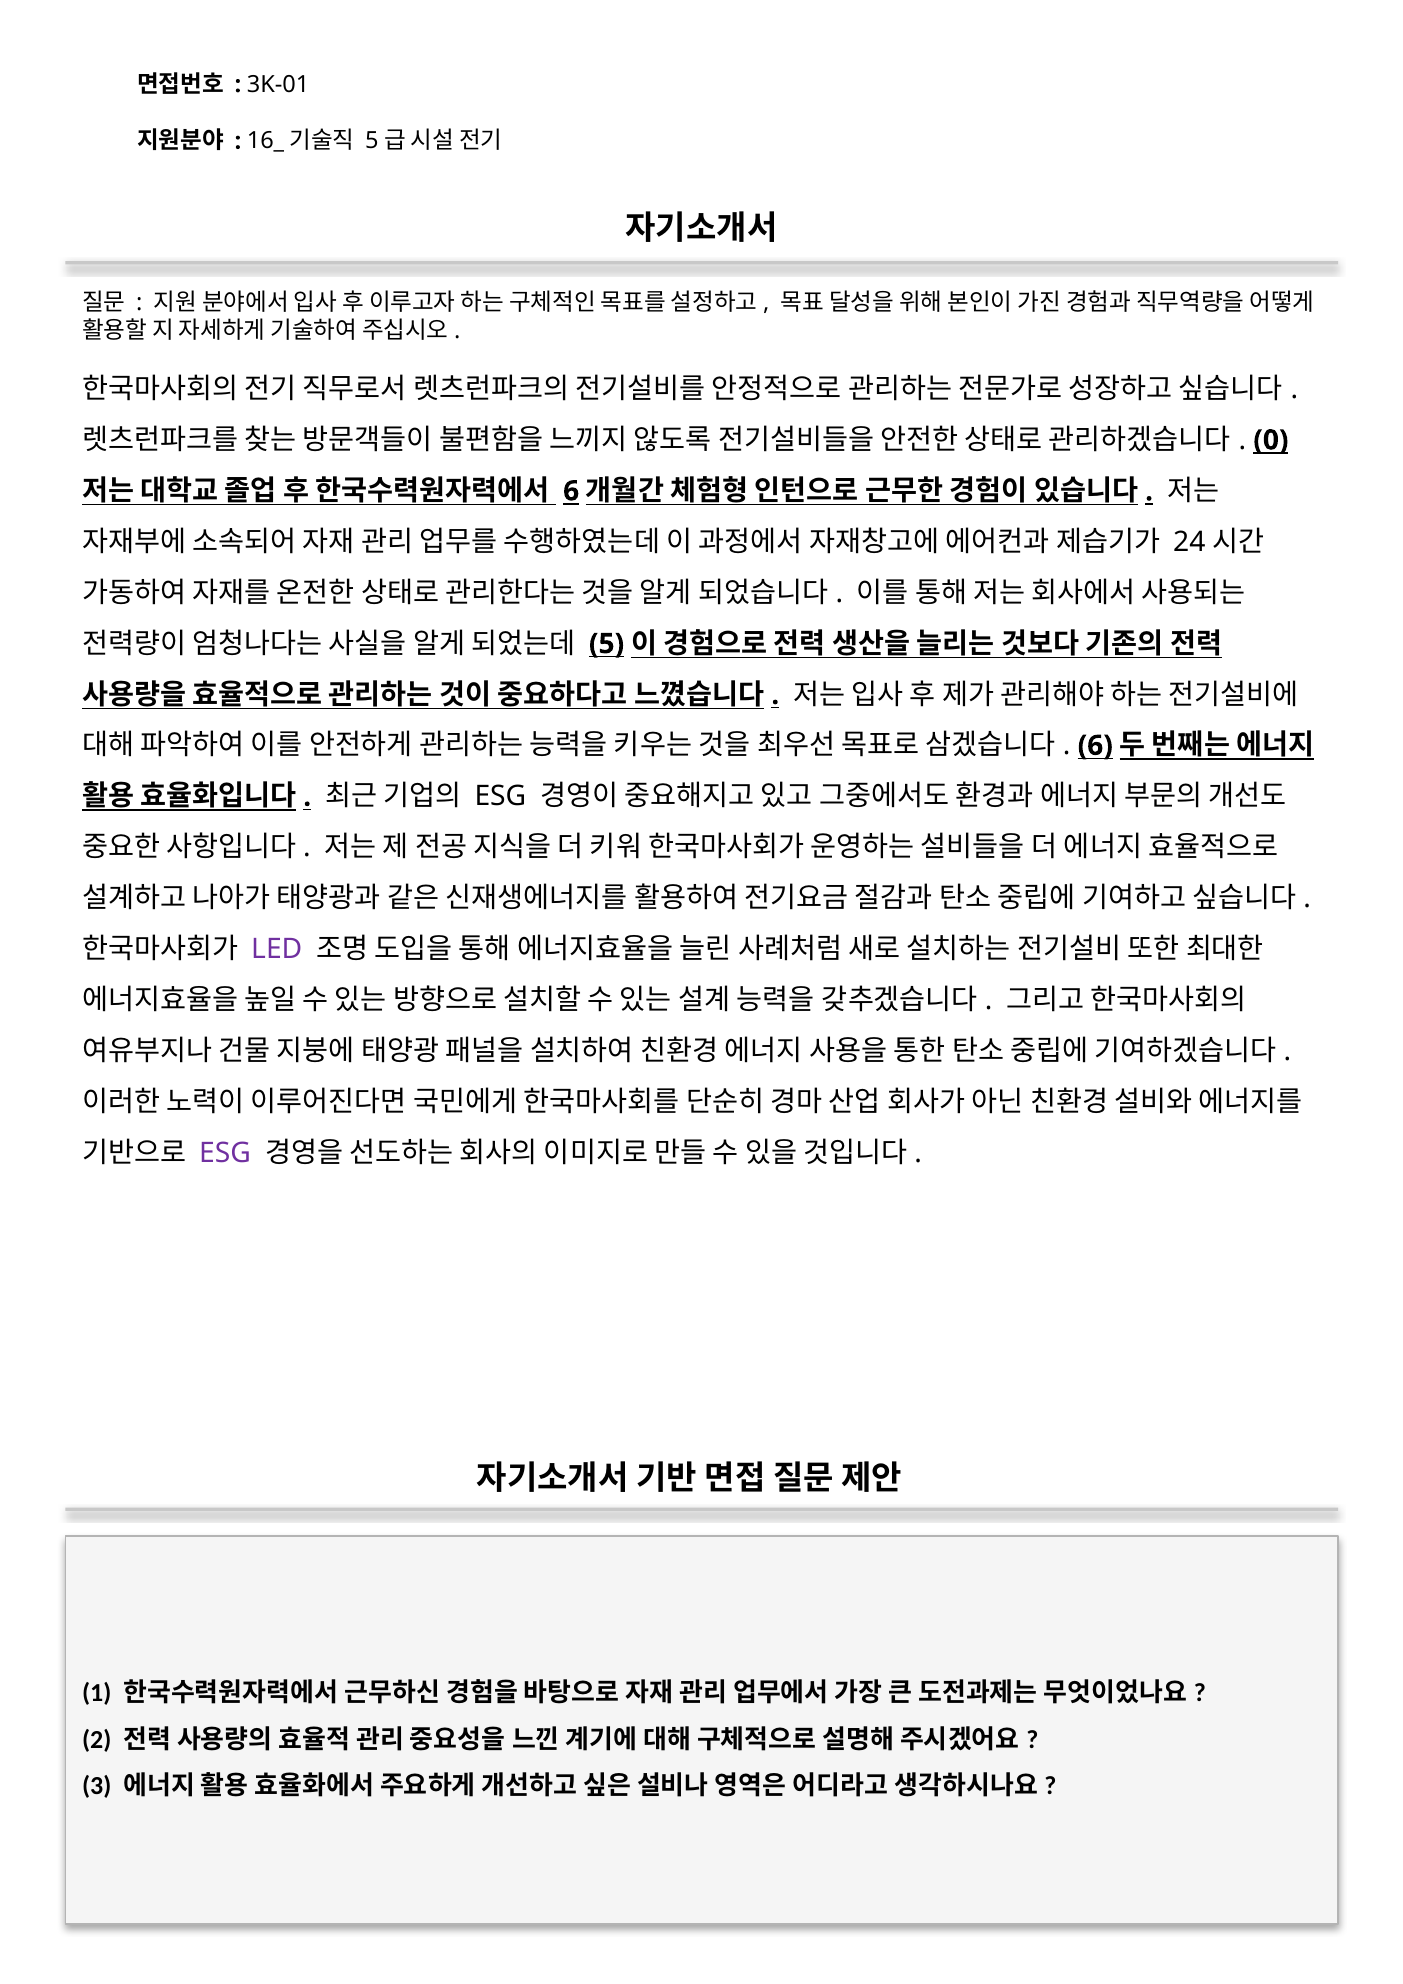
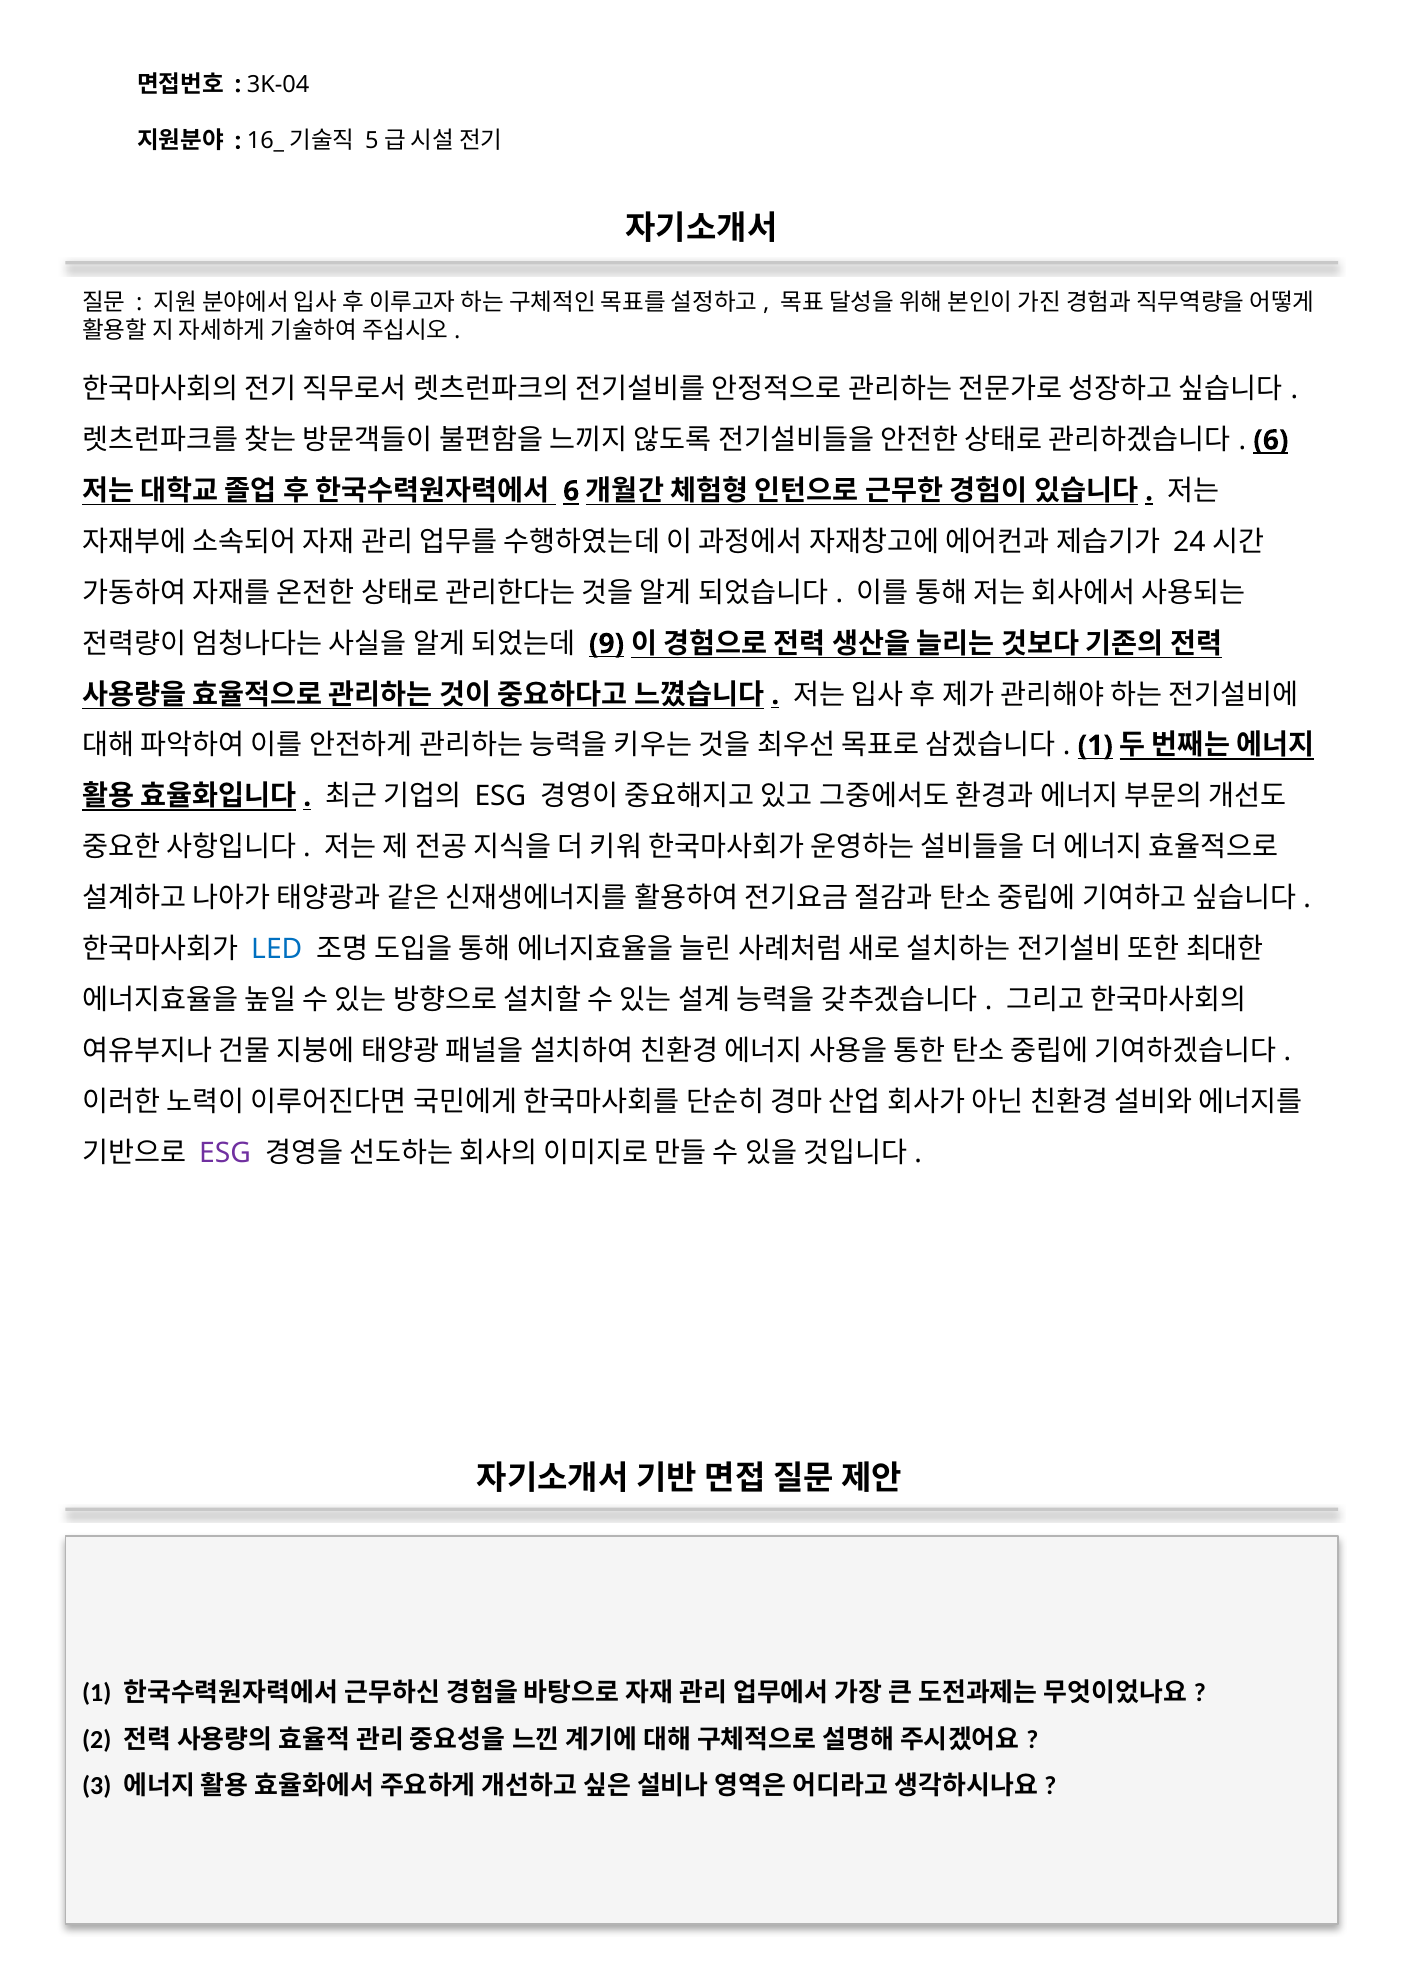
3K-01: 3K-01 -> 3K-04 (278, 84)
0: 0 -> 6 (1271, 440)
5: 5 -> 9 (607, 644)
6: 6 -> 1 (1095, 746)
LED colour: purple -> blue (277, 949)
